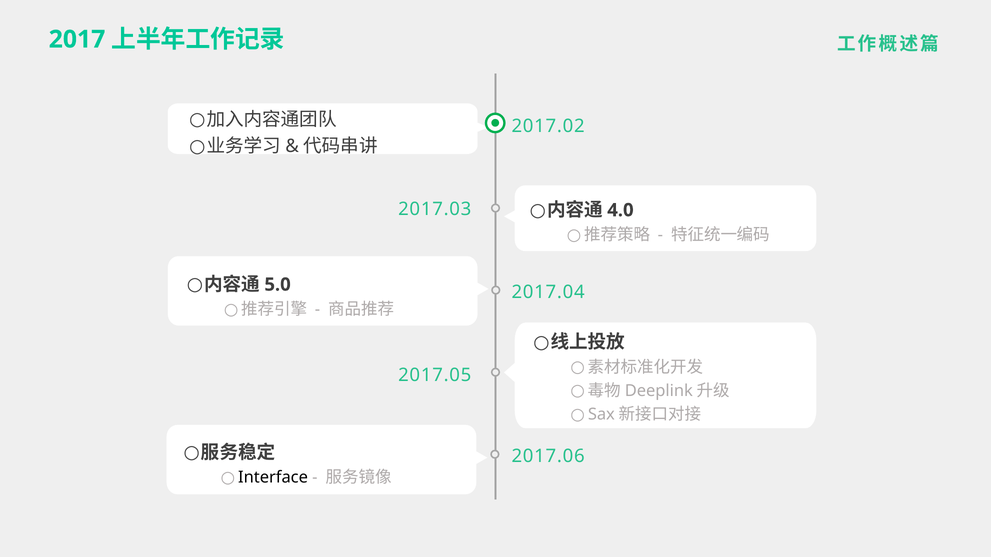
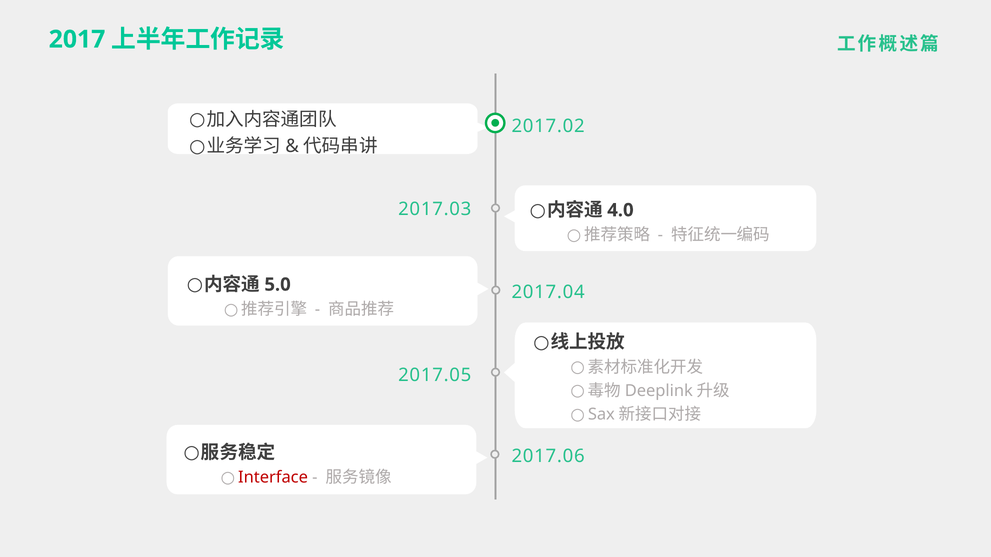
Interface colour: black -> red (273, 478)
